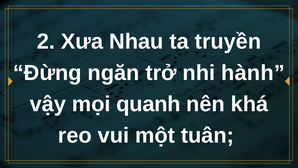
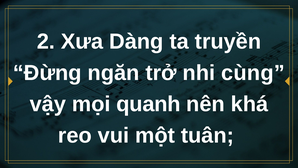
Nhau: Nhau -> Dàng (136, 41)
hành: hành -> cùng (253, 73)
